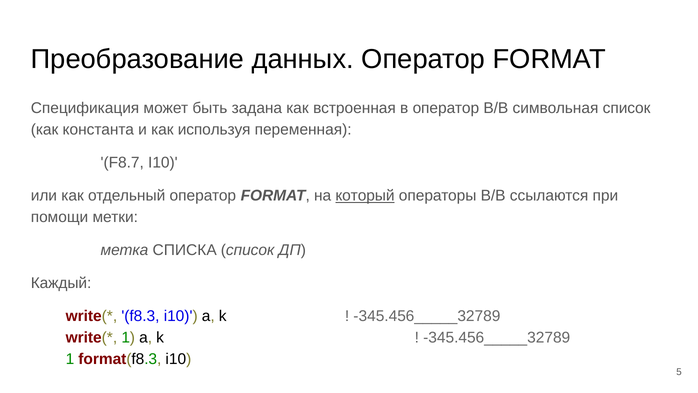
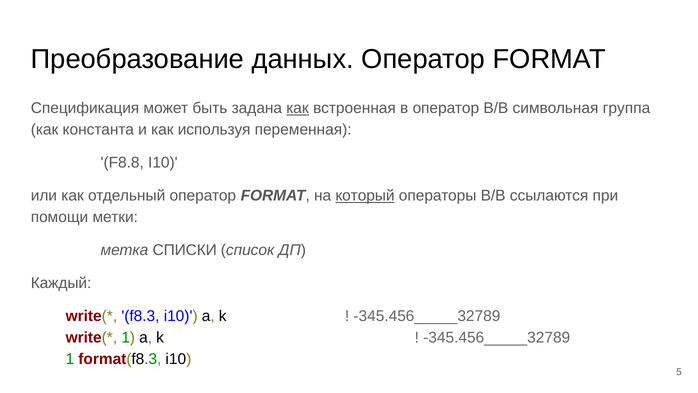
как underline: none -> present (298, 108)
символьная список: список -> группа (627, 108)
F8.7: F8.7 -> F8.8 (122, 162)
СПИСКА: СПИСКА -> СПИСКИ (185, 250)
